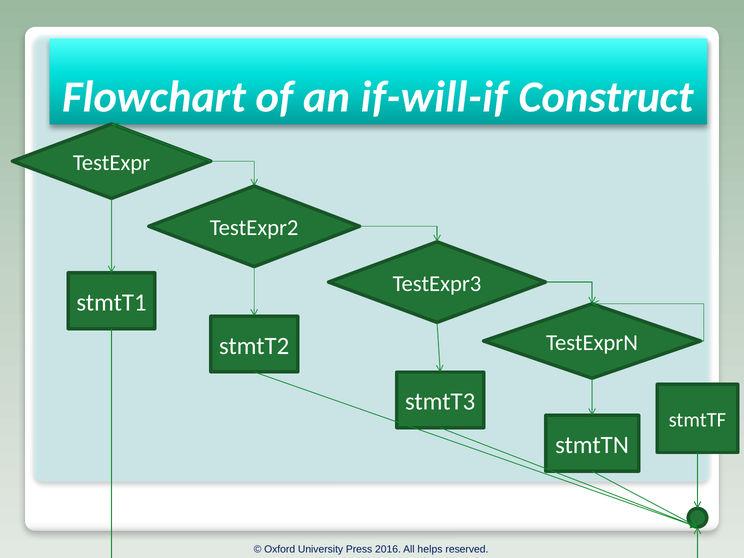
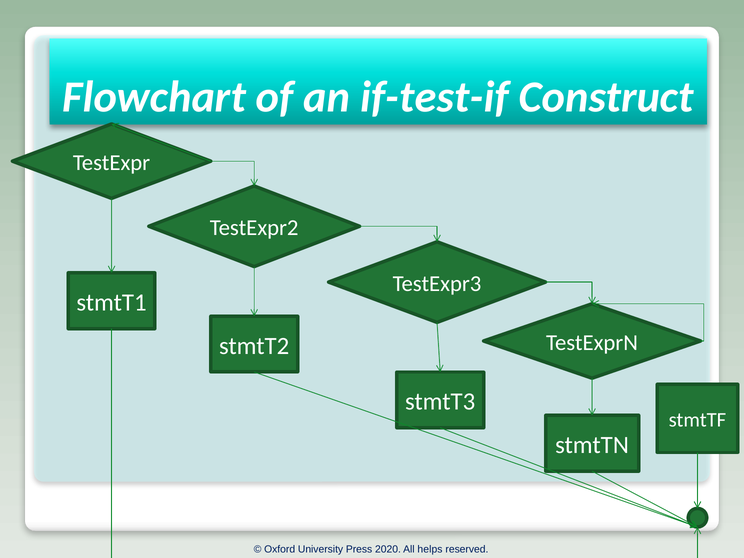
if-will-if: if-will-if -> if-test-if (434, 97)
2016: 2016 -> 2020 (388, 549)
